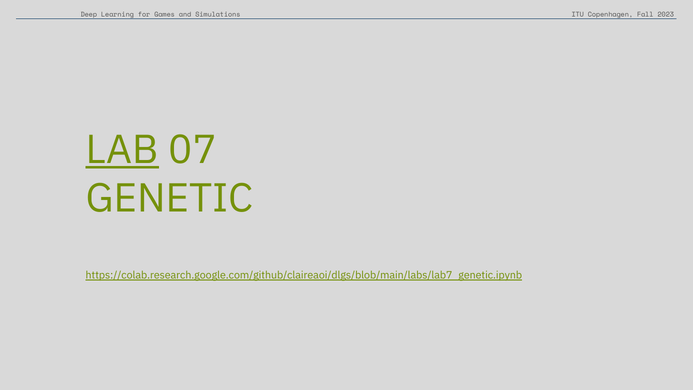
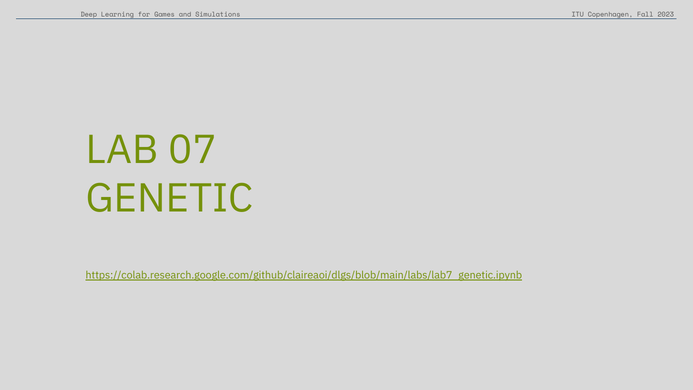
LAB underline: present -> none (122, 150)
